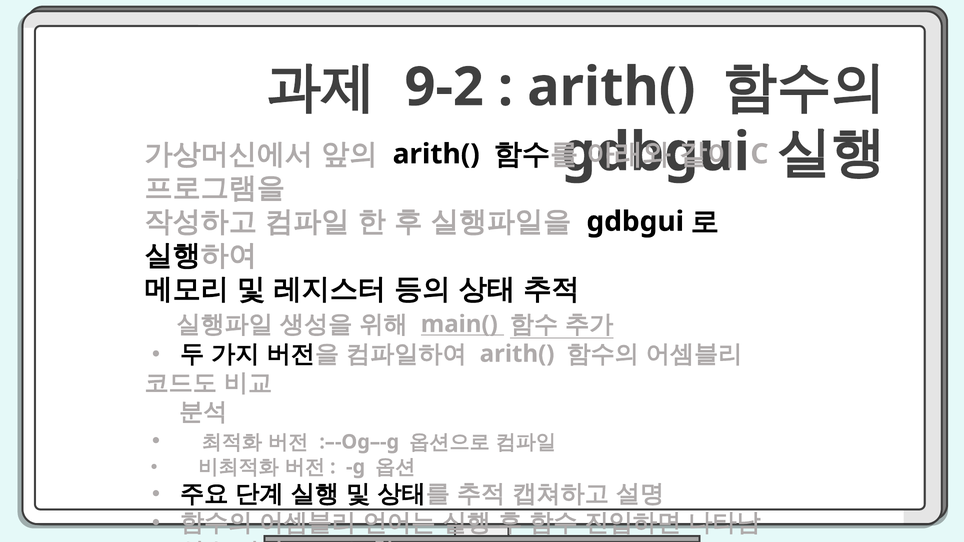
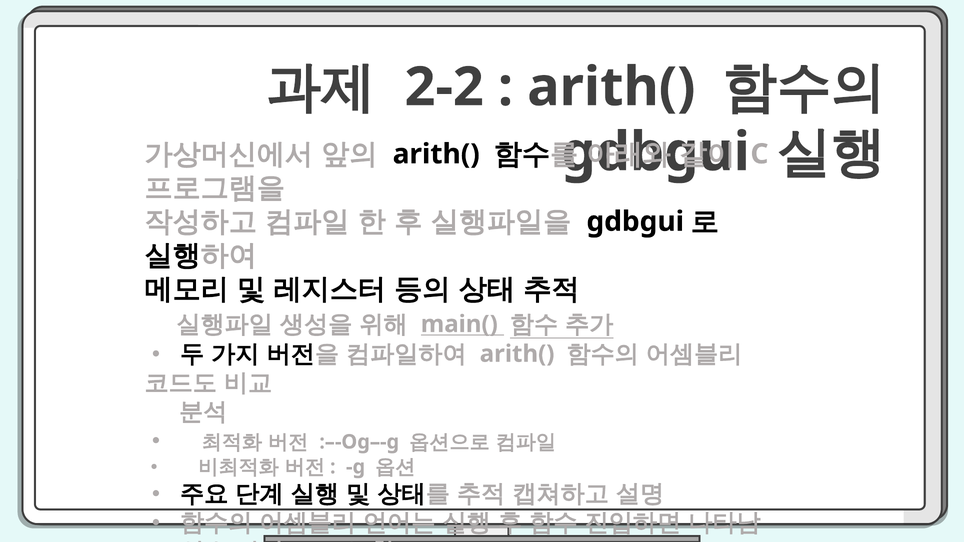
9-2: 9-2 -> 2-2 (444, 87)
